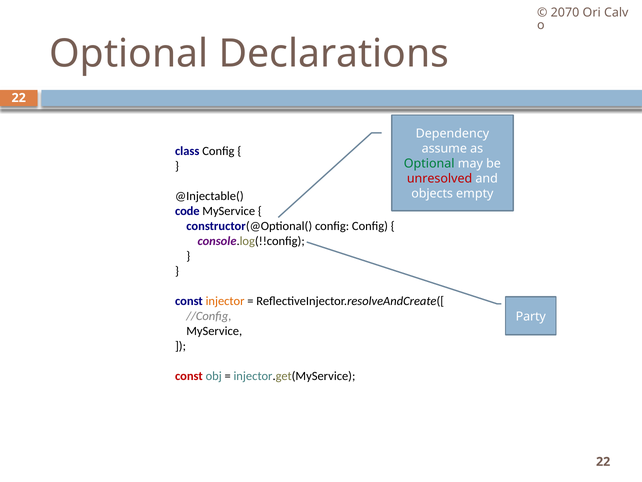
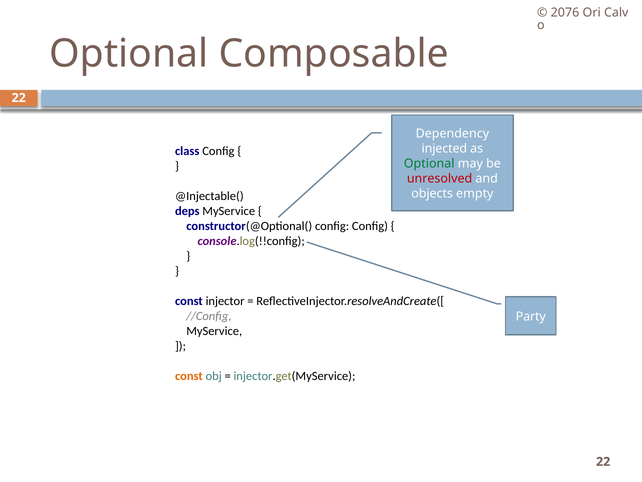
2070: 2070 -> 2076 (565, 13)
Declarations: Declarations -> Composable (334, 54)
assume: assume -> injected (444, 148)
code: code -> deps (187, 211)
injector colour: orange -> black (225, 301)
const colour: red -> orange (189, 376)
